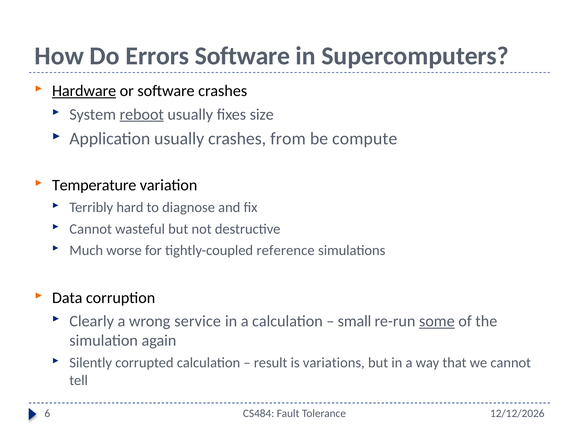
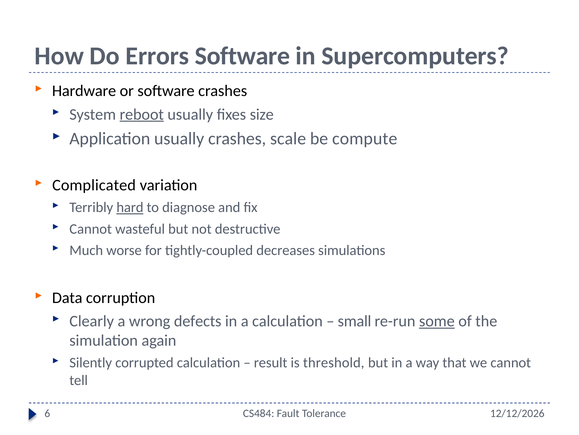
Hardware underline: present -> none (84, 91)
from: from -> scale (288, 139)
Temperature: Temperature -> Complicated (94, 185)
hard underline: none -> present (130, 207)
reference: reference -> decreases (286, 250)
service: service -> defects (198, 321)
variations: variations -> threshold (334, 362)
